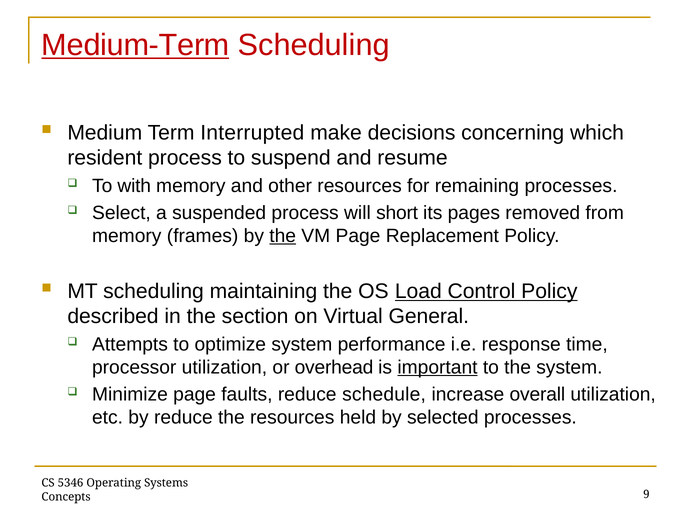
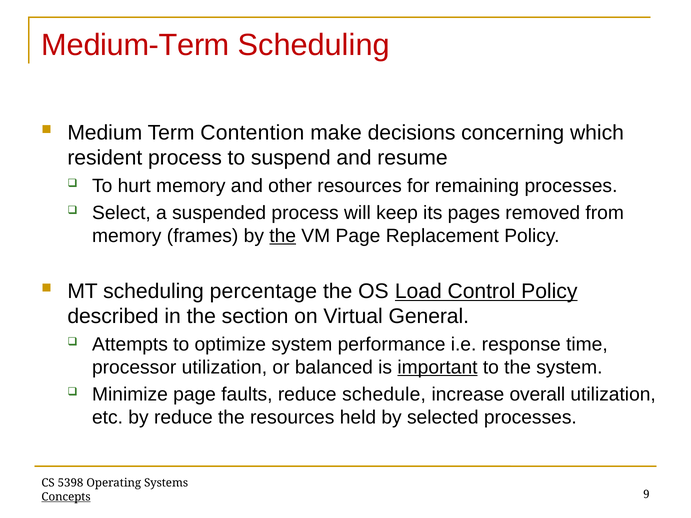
Medium-Term underline: present -> none (135, 45)
Interrupted: Interrupted -> Contention (252, 133)
with: with -> hurt (134, 186)
short: short -> keep (397, 213)
maintaining: maintaining -> percentage (263, 291)
overhead: overhead -> balanced (334, 368)
5346: 5346 -> 5398 (71, 483)
Concepts underline: none -> present (66, 497)
